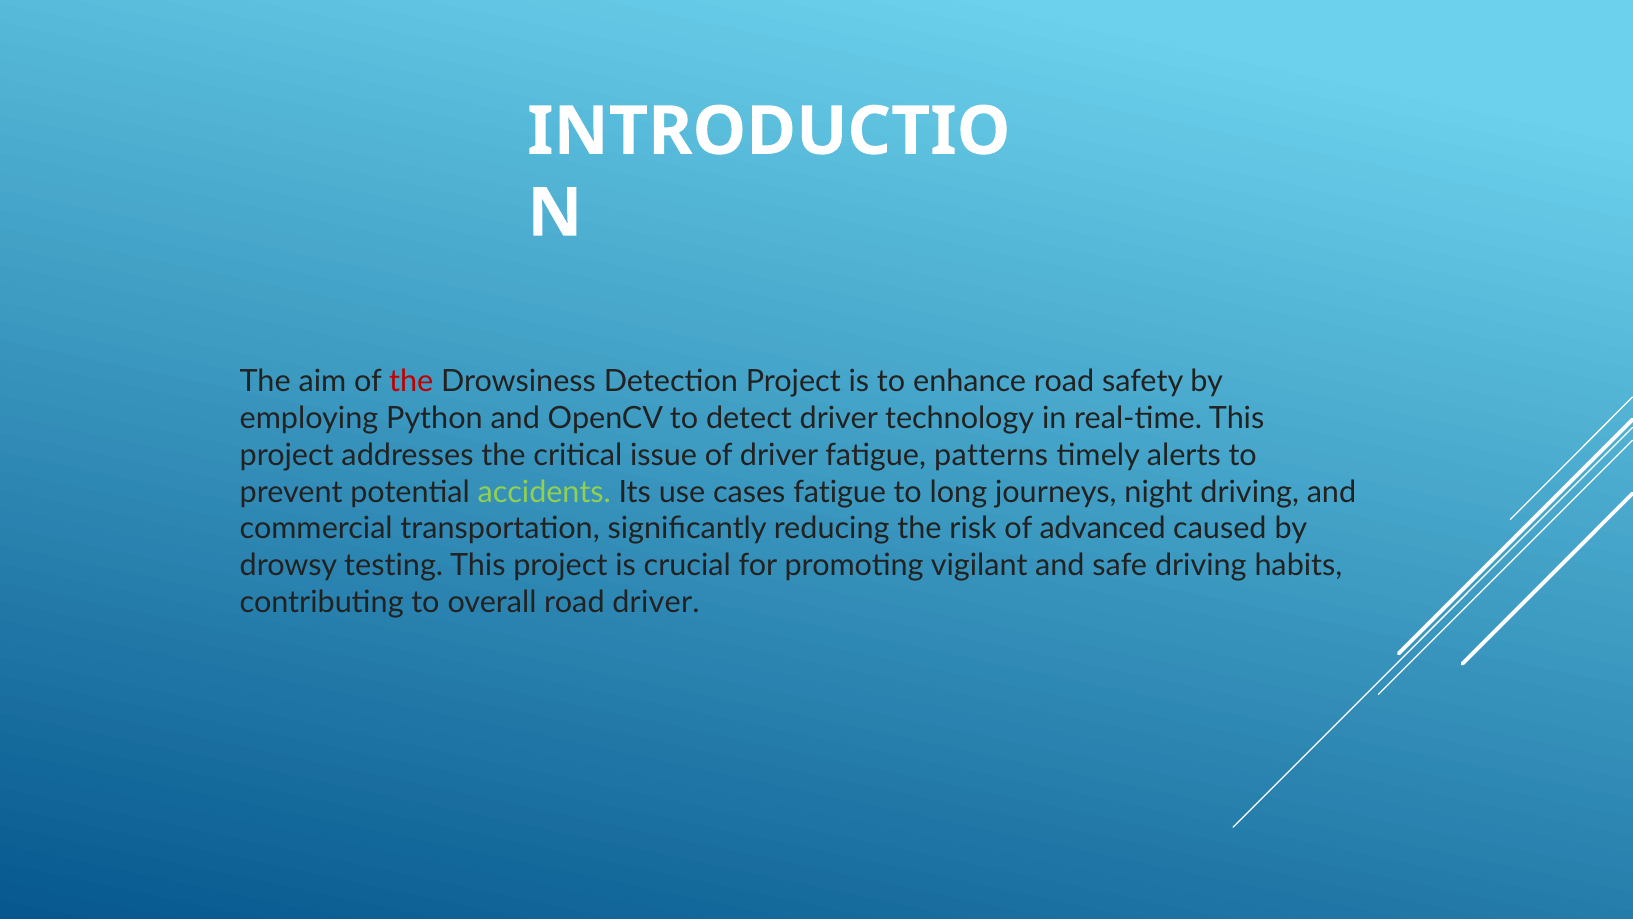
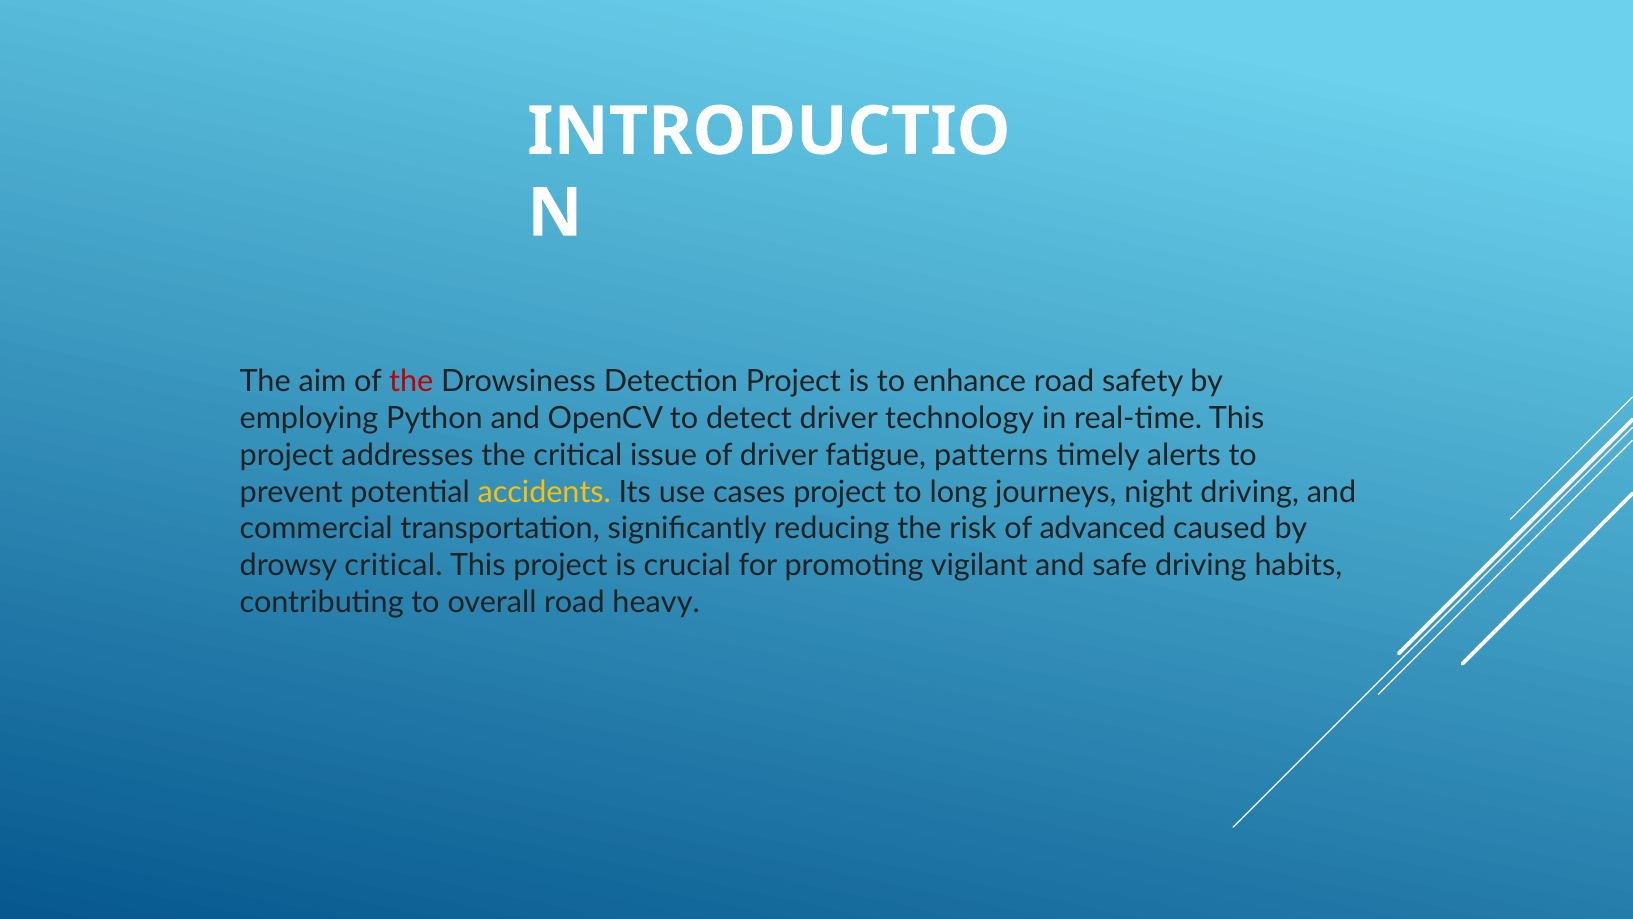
accidents colour: light green -> yellow (544, 492)
cases fatigue: fatigue -> project (840, 492)
drowsy testing: testing -> critical (394, 565)
road driver: driver -> heavy (656, 602)
